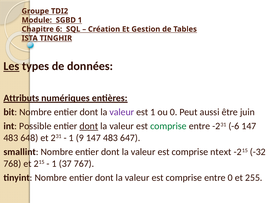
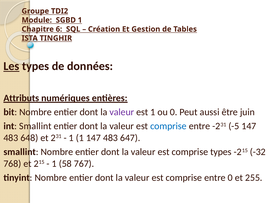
int Possible: Possible -> Smallint (35, 126)
dont underline: present -> none (89, 126)
comprise colour: green -> blue (168, 126)
-6: -6 -> -5 (234, 126)
1 9: 9 -> 1 (80, 138)
comprise ntext: ntext -> types (221, 152)
37: 37 -> 58 (65, 163)
